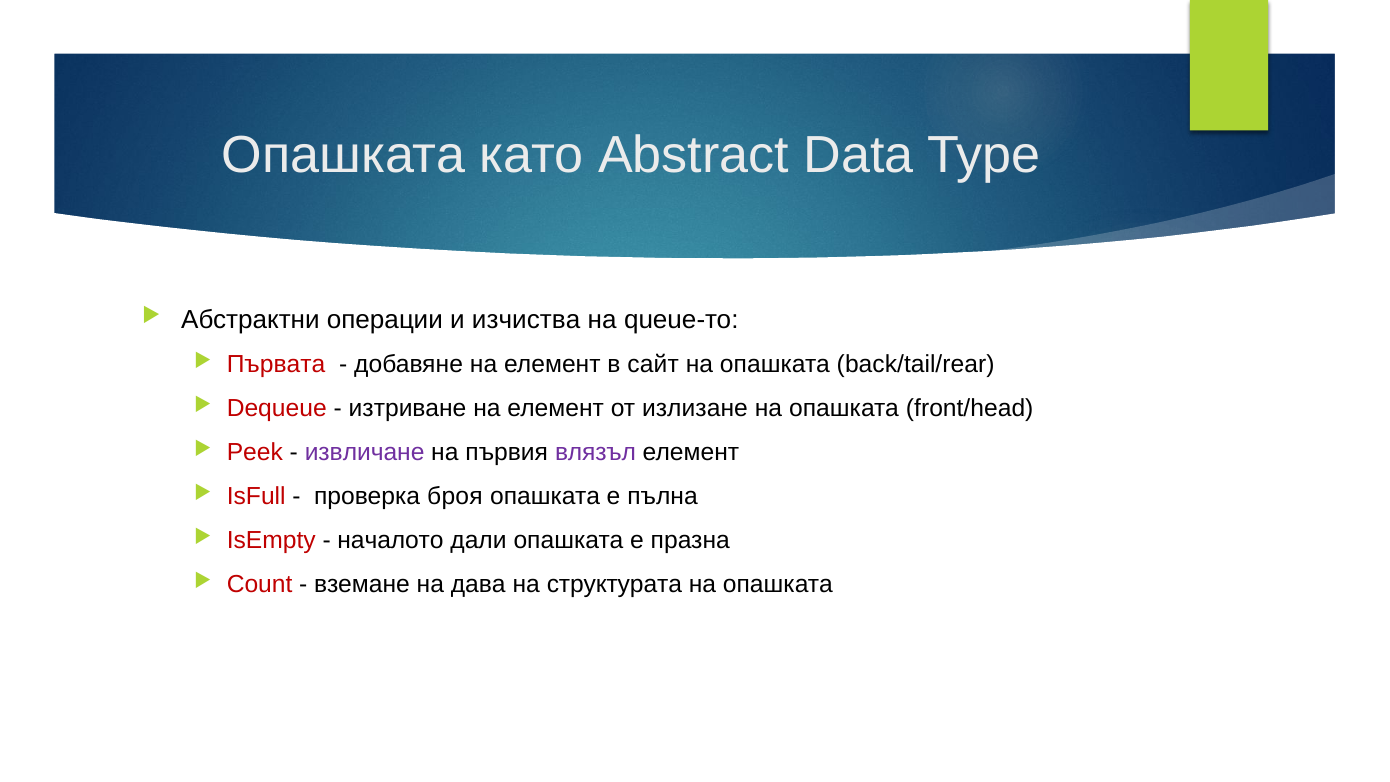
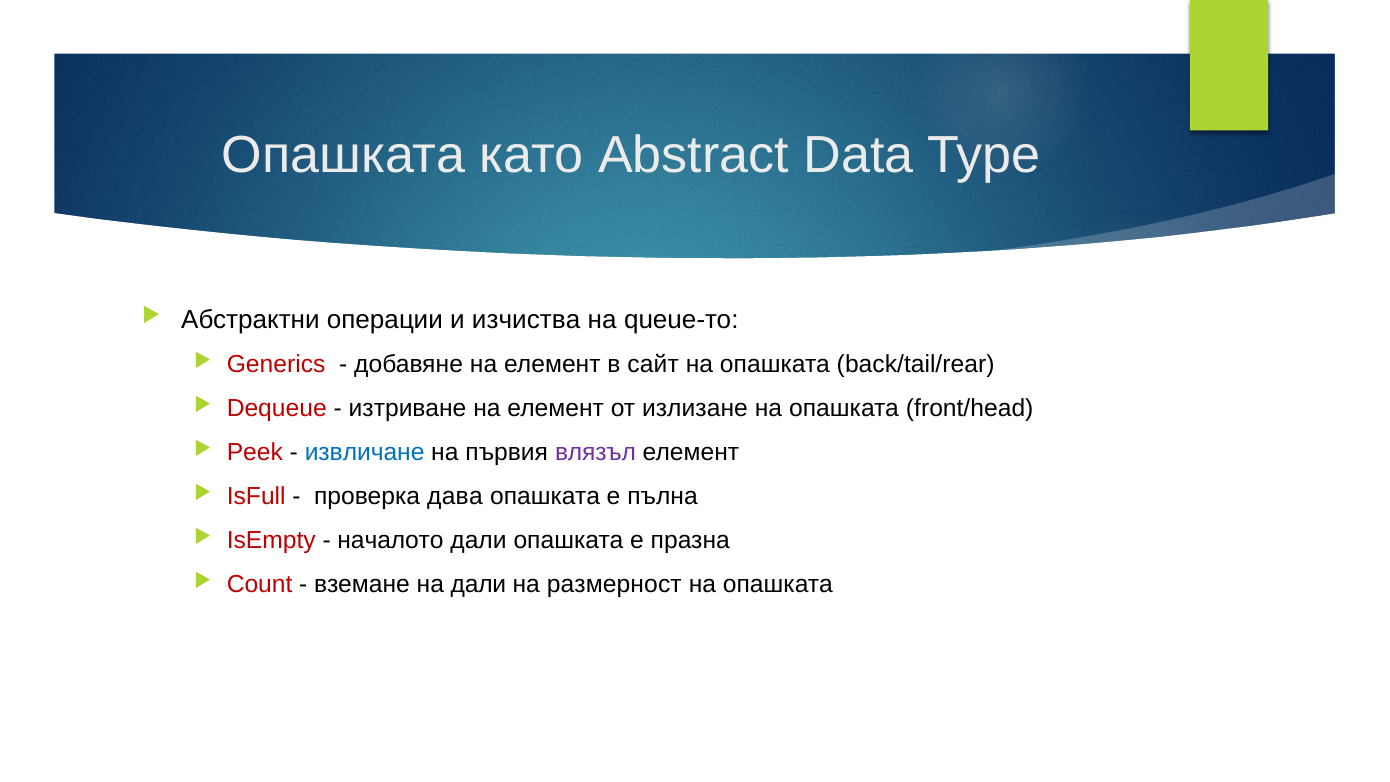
Първата: Първата -> Generics (276, 364)
извличане colour: purple -> blue (365, 452)
броя: броя -> дава (455, 496)
на дава: дава -> дали (478, 584)
структурата: структурата -> размерност (614, 584)
